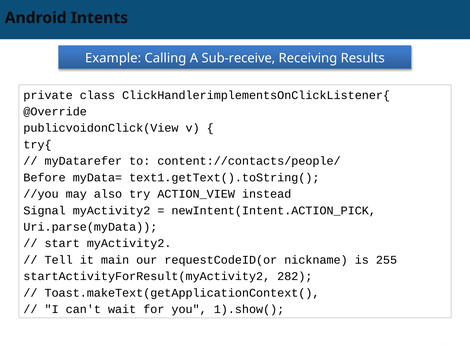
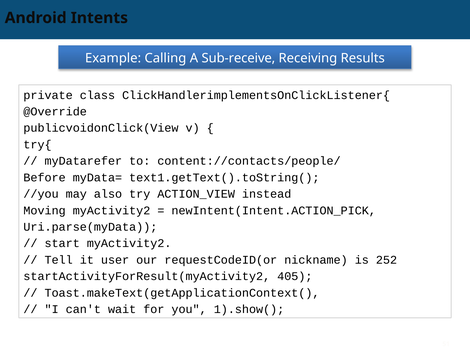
Signal: Signal -> Moving (45, 210)
main: main -> user (115, 260)
255: 255 -> 252 (386, 260)
282: 282 -> 405 (295, 276)
